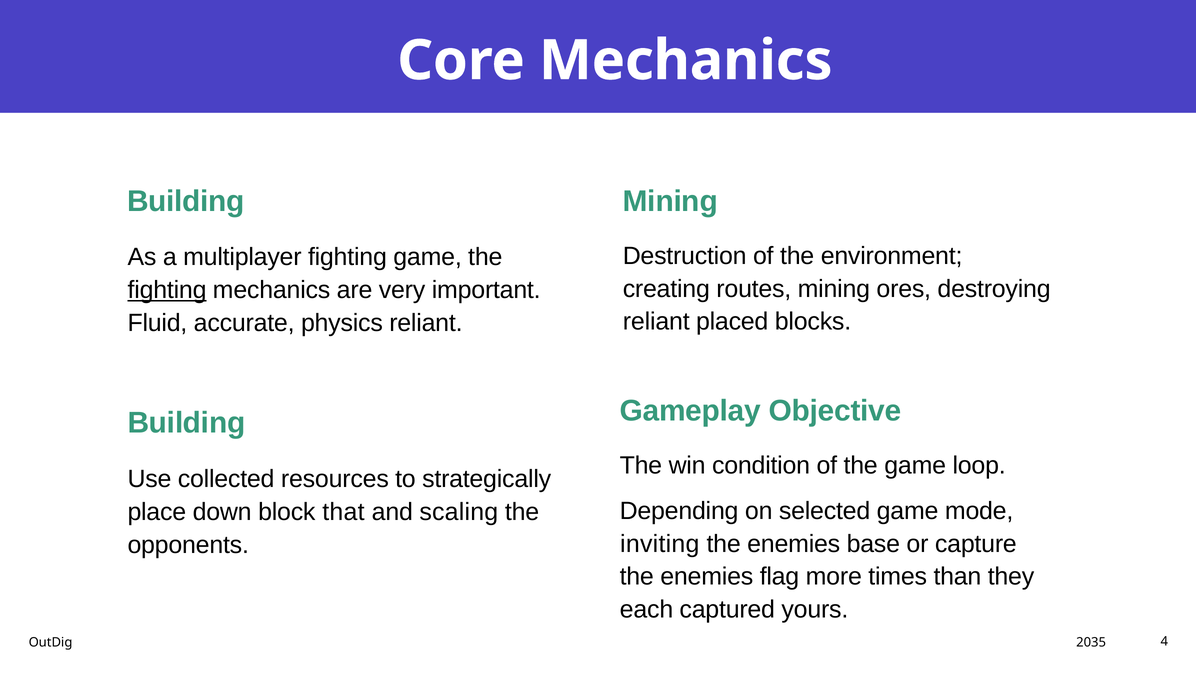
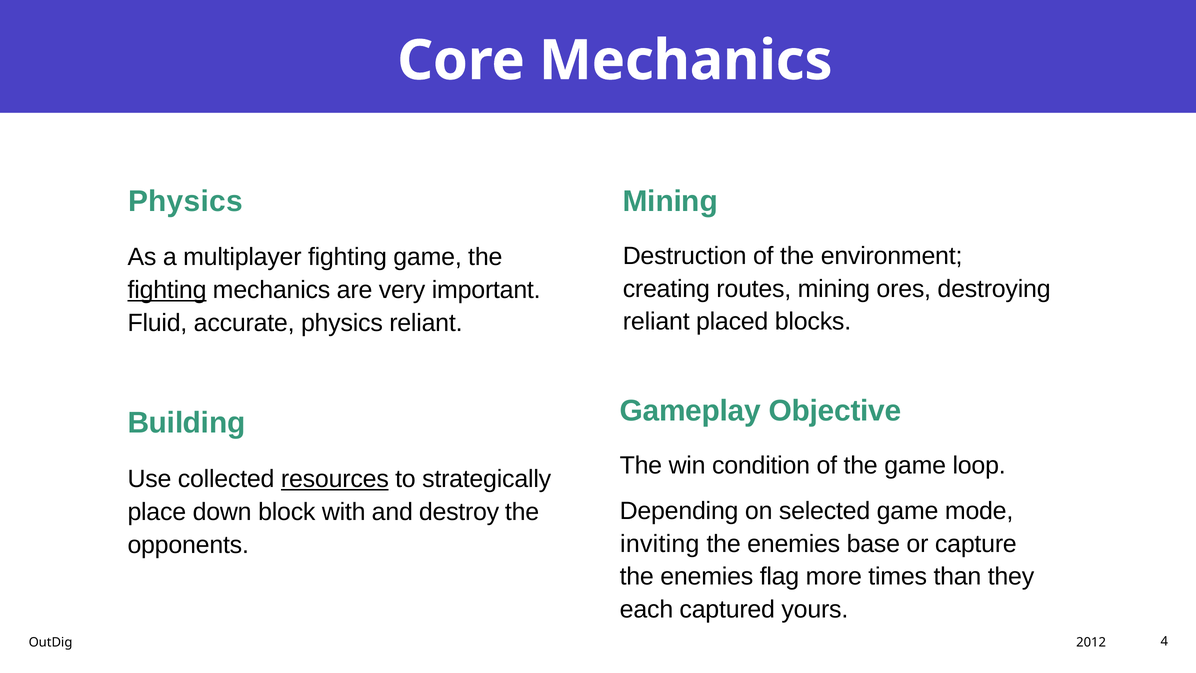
Building: Building -> Physics (185, 201)
resources underline: none -> present (335, 479)
that: that -> with (344, 512)
scaling: scaling -> destroy (459, 512)
2035: 2035 -> 2012 (1091, 642)
